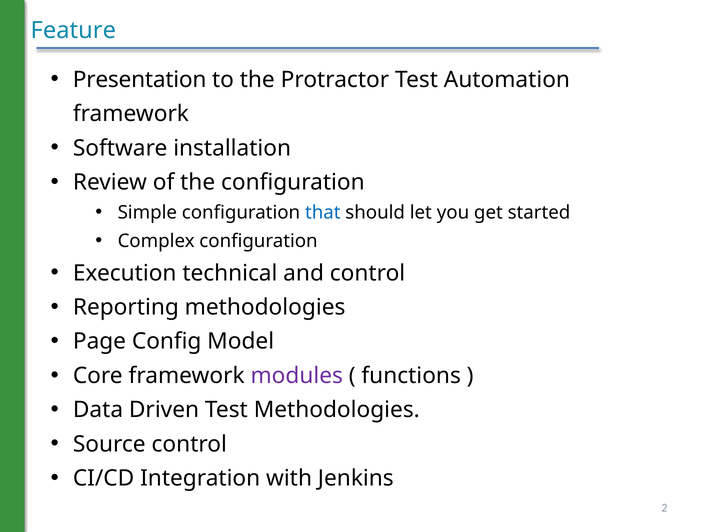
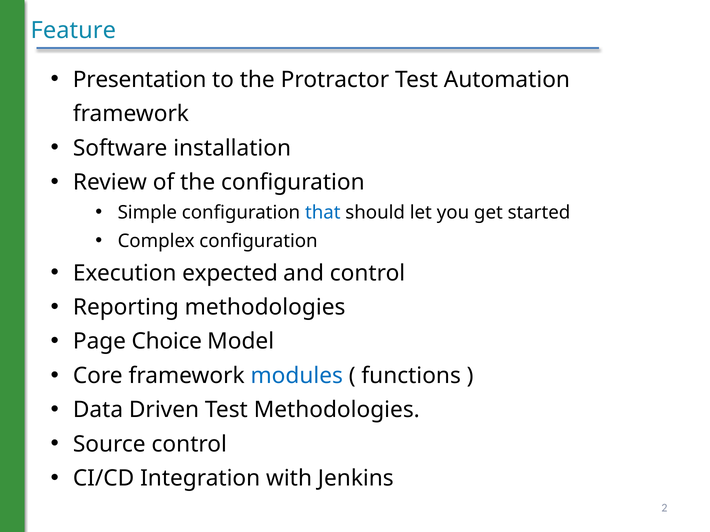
technical: technical -> expected (230, 273)
Config: Config -> Choice (167, 342)
modules colour: purple -> blue (297, 376)
